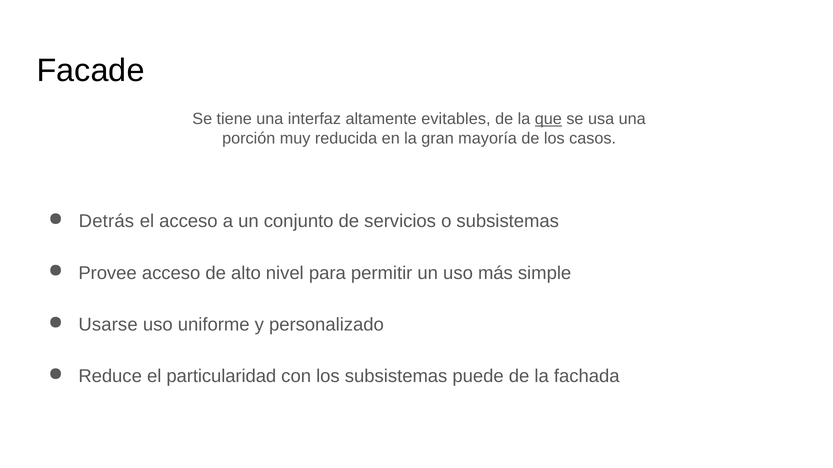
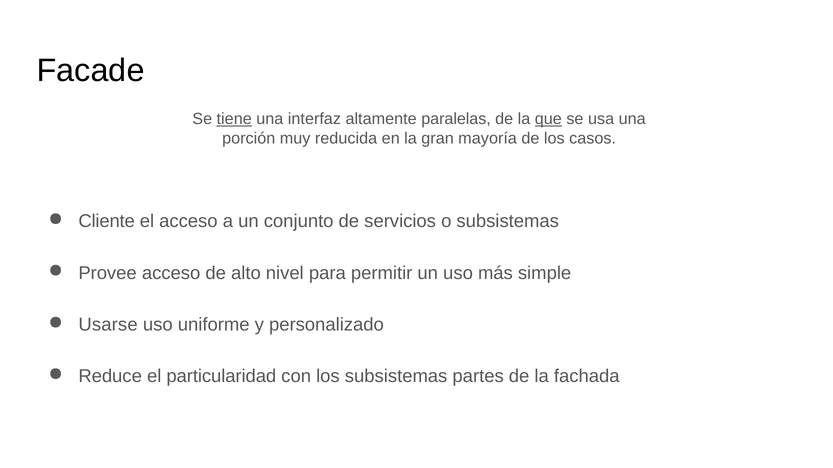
tiene underline: none -> present (234, 119)
evitables: evitables -> paralelas (456, 119)
Detrás: Detrás -> Cliente (107, 221)
puede: puede -> partes (478, 377)
